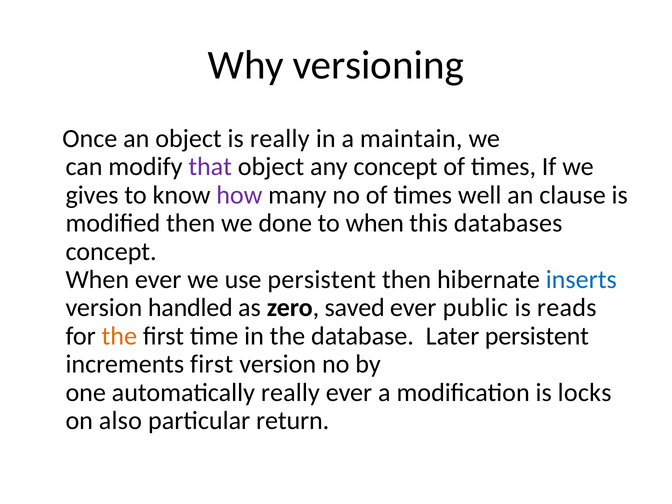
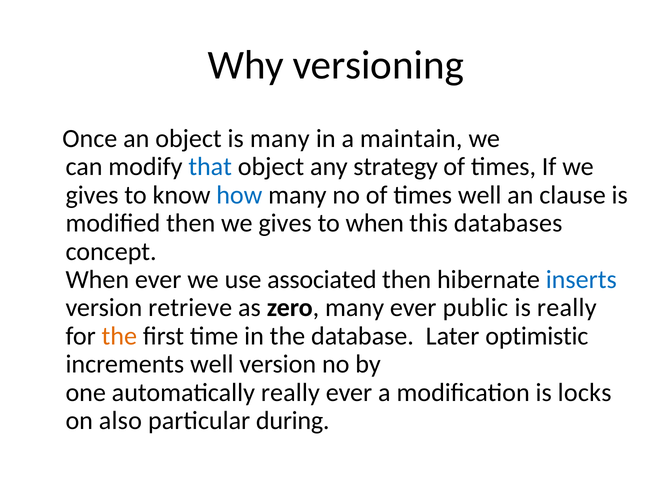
is really: really -> many (280, 138)
that colour: purple -> blue (210, 167)
any concept: concept -> strategy (396, 167)
how colour: purple -> blue (239, 195)
then we done: done -> gives (285, 223)
use persistent: persistent -> associated (322, 280)
handled: handled -> retrieve (190, 308)
zero saved: saved -> many (355, 308)
is reads: reads -> really (567, 308)
Later persistent: persistent -> optimistic (537, 336)
increments first: first -> well (212, 364)
return: return -> during (293, 421)
